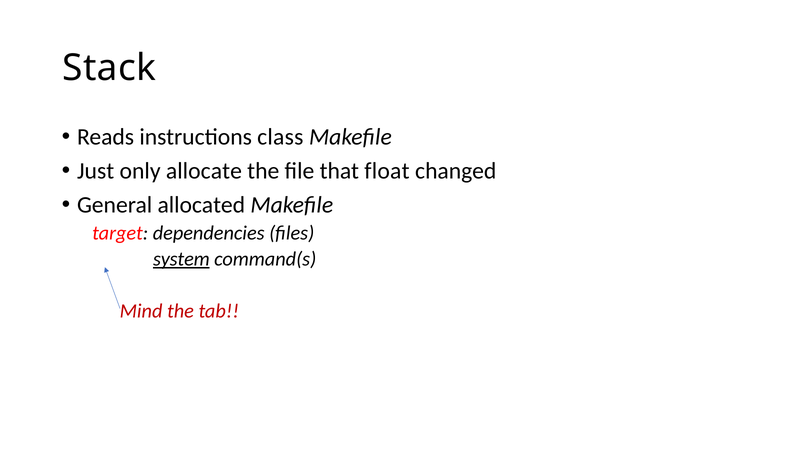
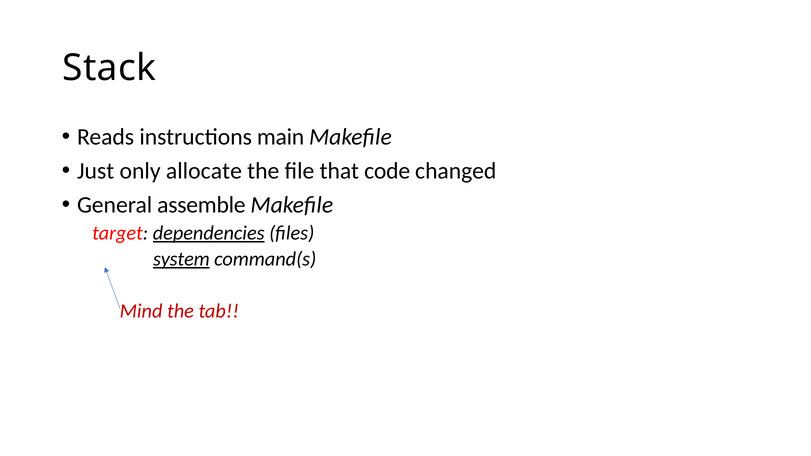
class: class -> main (281, 137)
float: float -> code (387, 171)
allocated: allocated -> assemble (201, 205)
dependencies underline: none -> present (209, 233)
